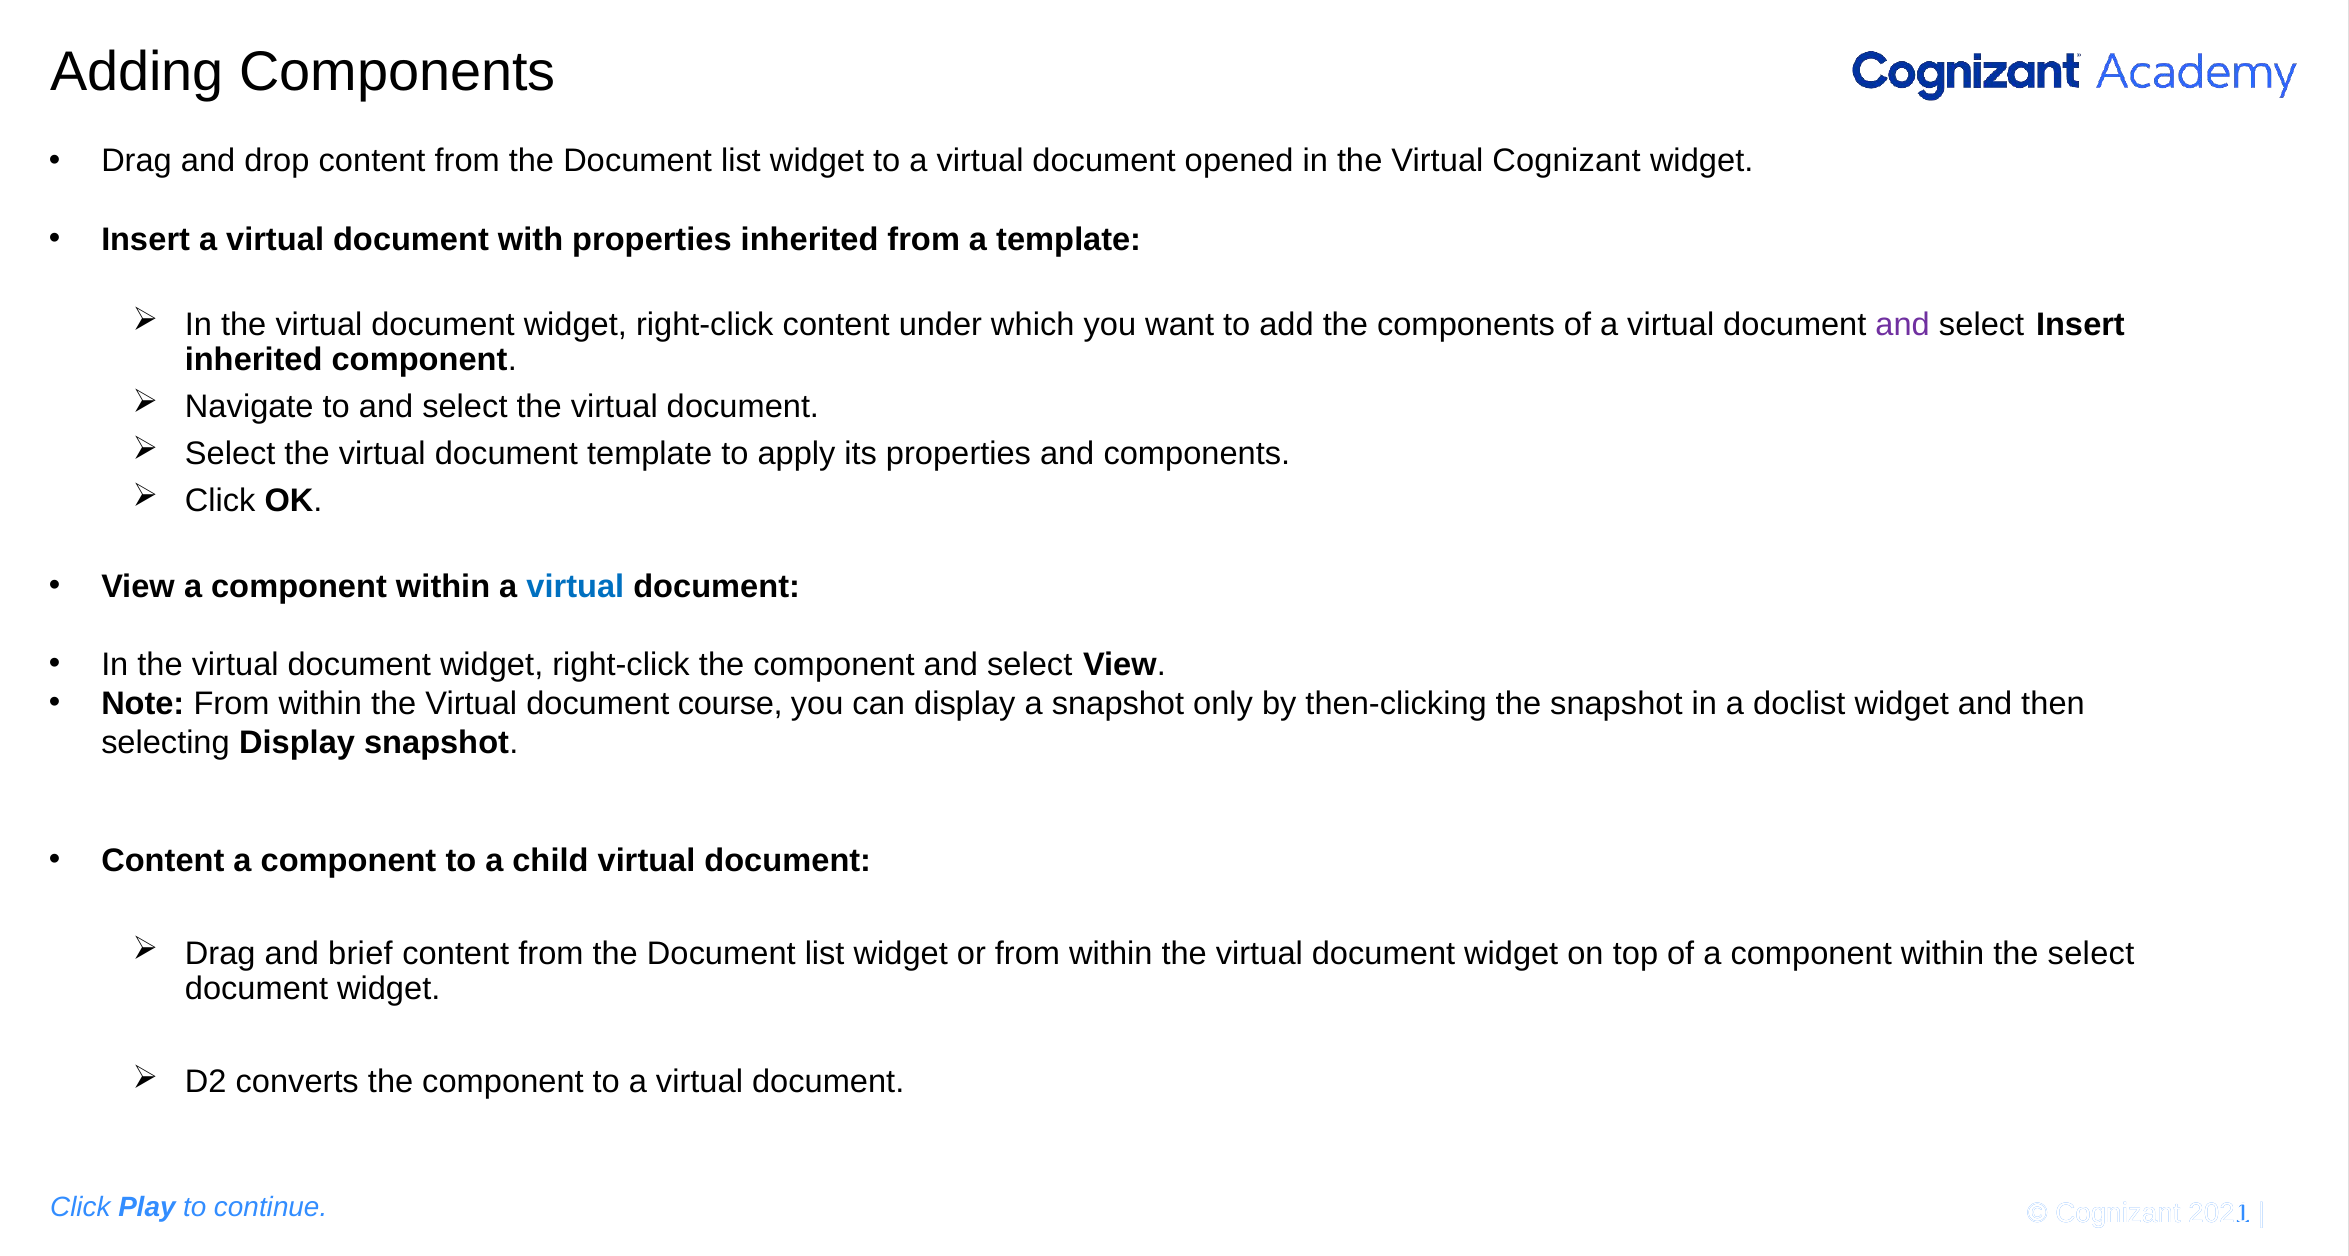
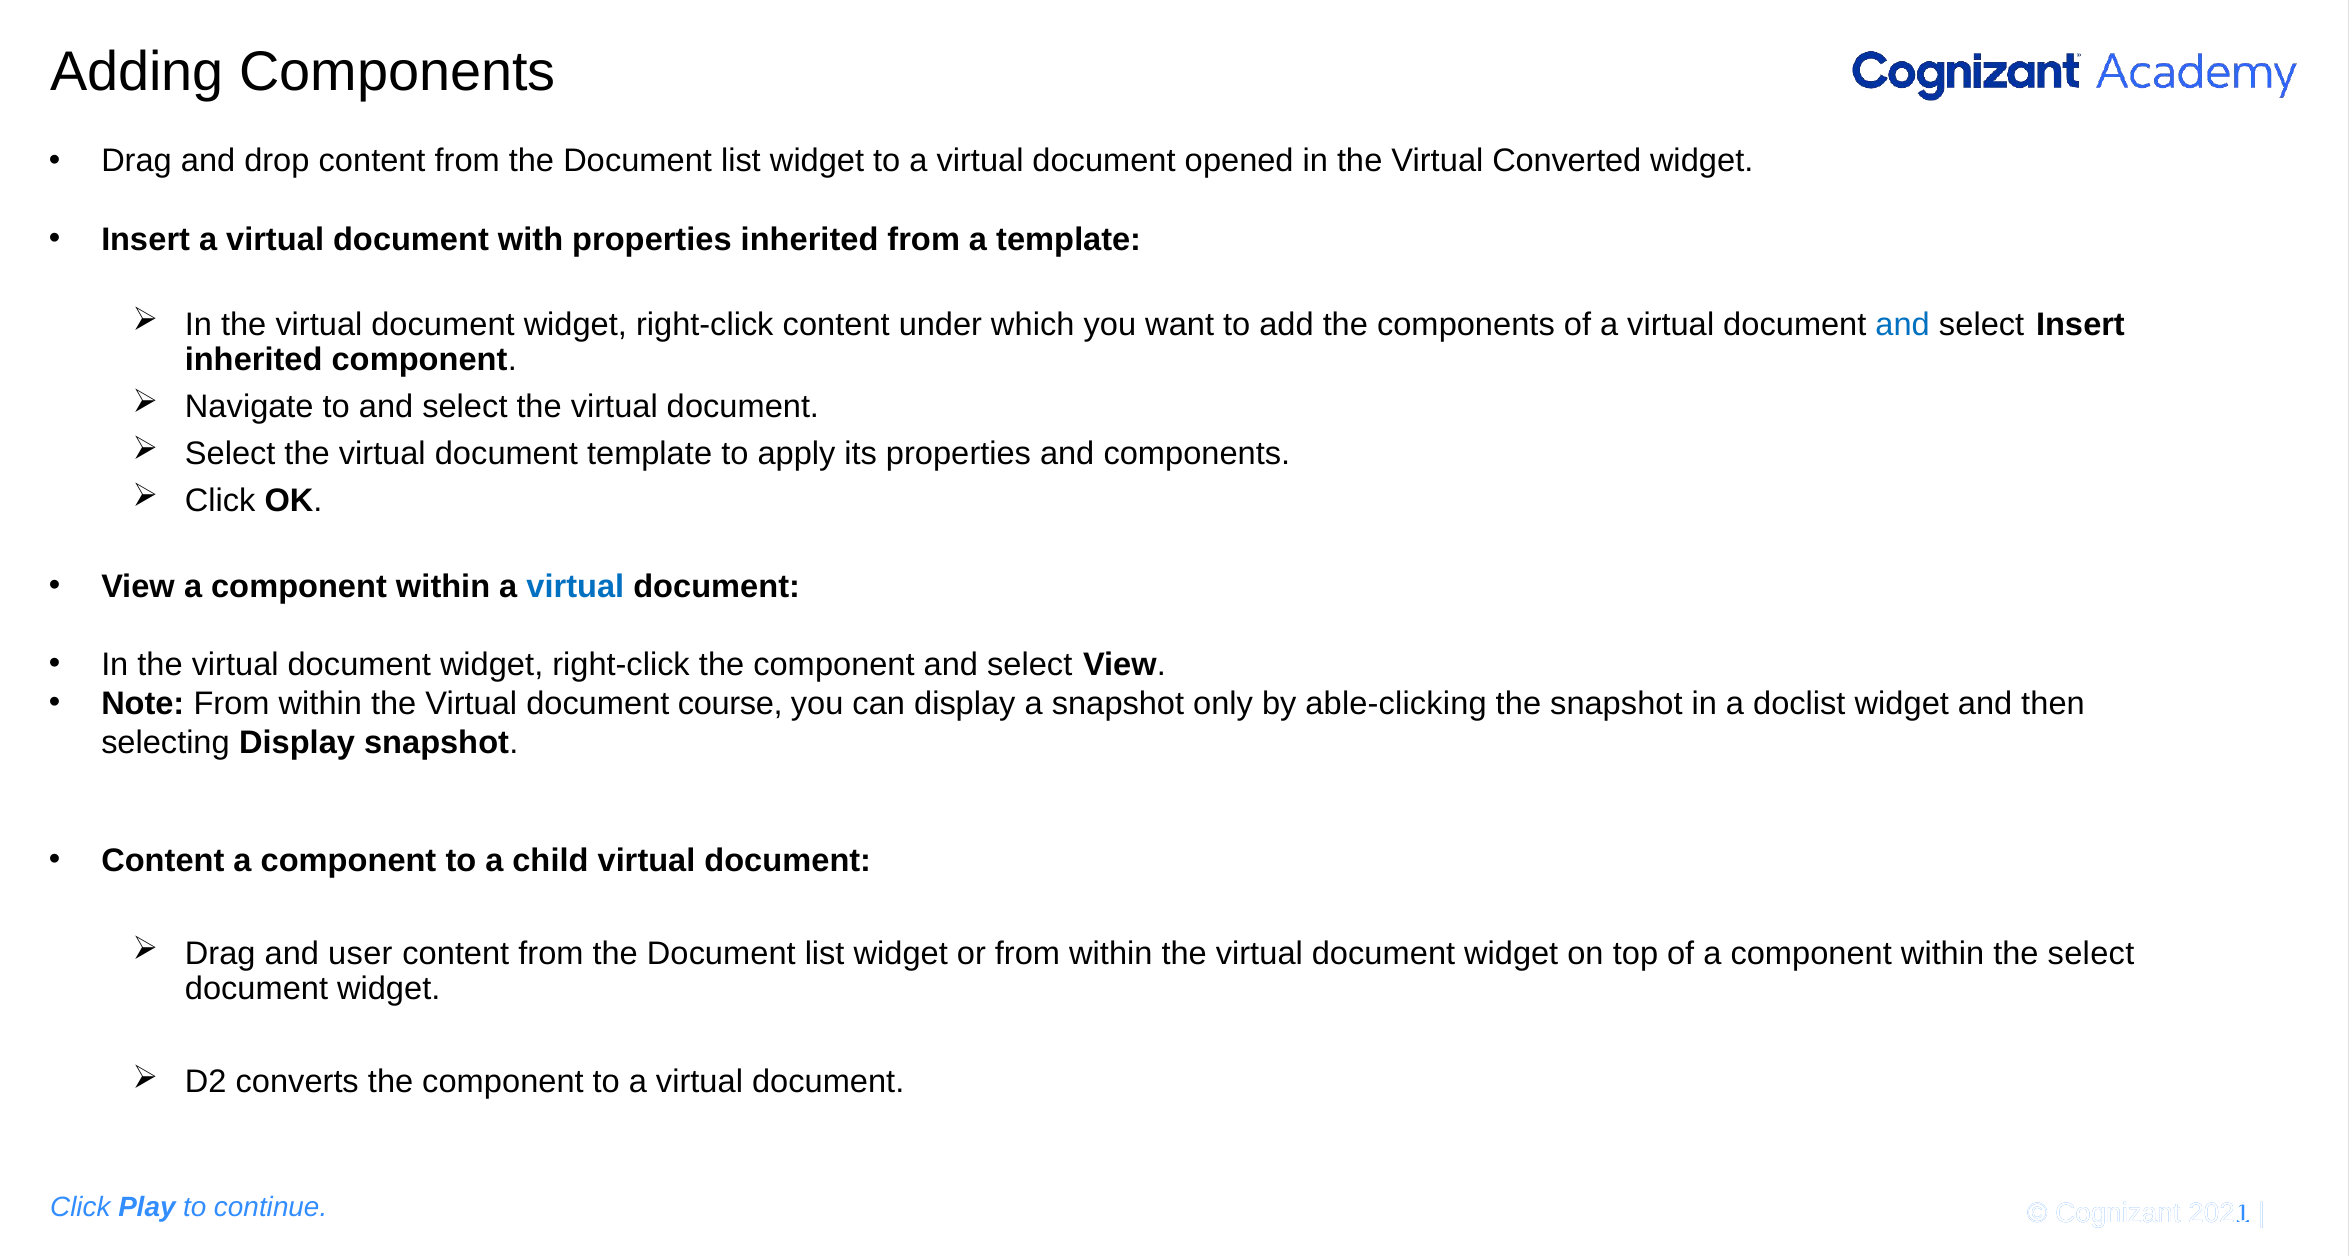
Virtual Cognizant: Cognizant -> Converted (1567, 161)
and colour: purple -> blue (1903, 325)
then-clicking: then-clicking -> able-clicking (1396, 704)
brief: brief -> user (360, 953)
